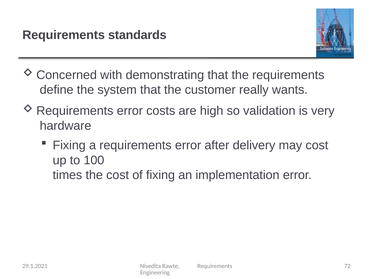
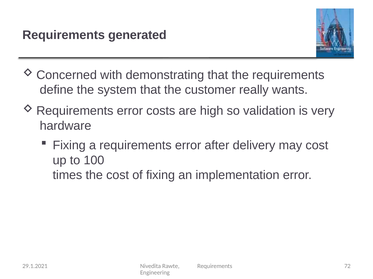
standards: standards -> generated (137, 35)
